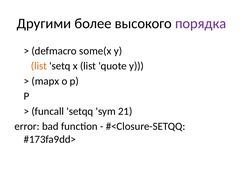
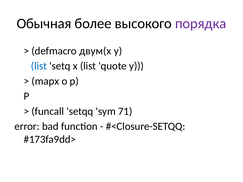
Другими: Другими -> Обычная (44, 23)
some(x: some(x -> двум(x (95, 51)
list colour: orange -> blue (39, 66)
21: 21 -> 71 (125, 111)
